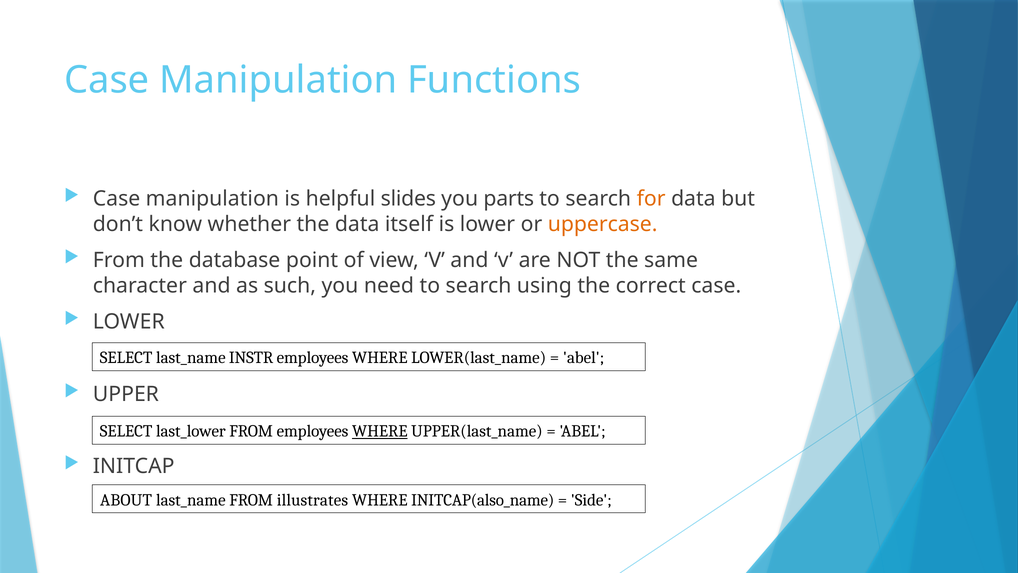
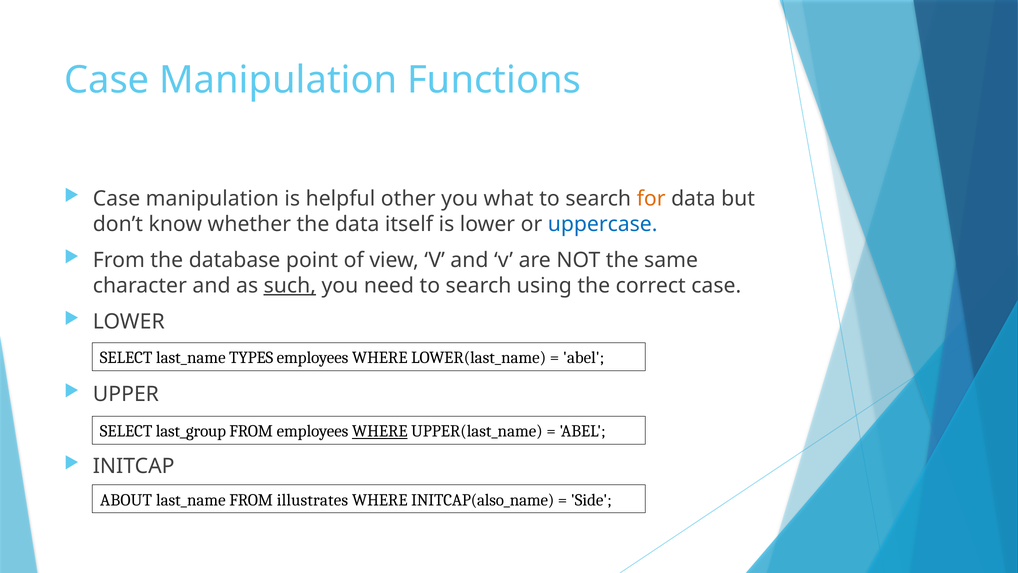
slides: slides -> other (408, 198)
parts: parts -> what (509, 198)
uppercase colour: orange -> blue (603, 224)
such underline: none -> present (290, 286)
INSTR: INSTR -> TYPES (251, 358)
last_lower: last_lower -> last_group (191, 431)
